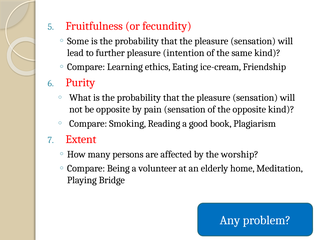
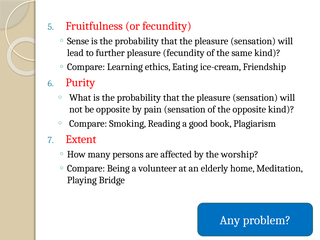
Some: Some -> Sense (78, 41)
pleasure intention: intention -> fecundity (184, 53)
